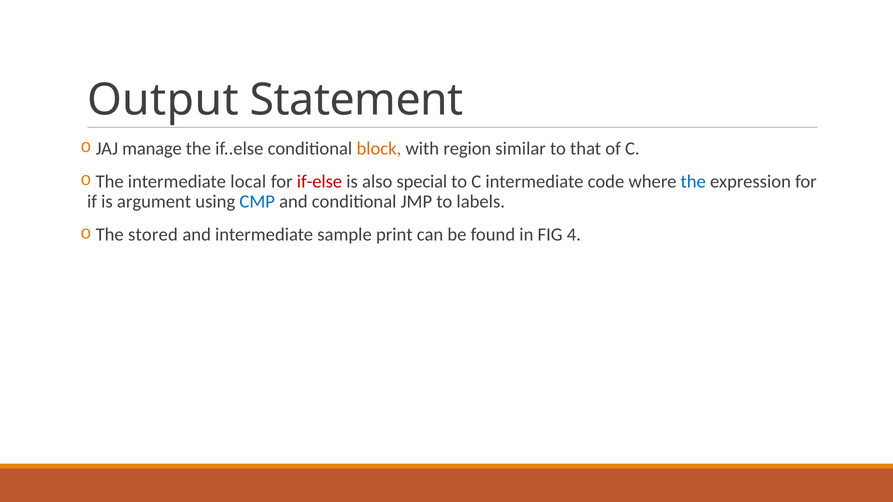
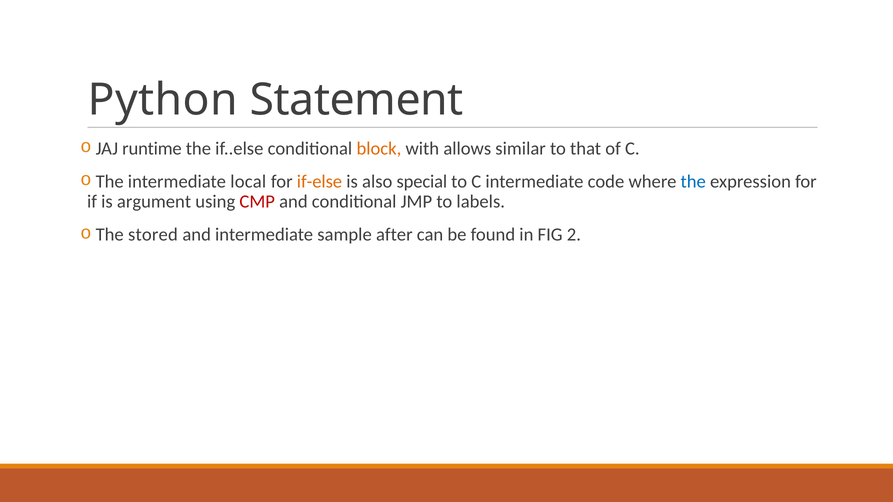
Output: Output -> Python (163, 100)
manage: manage -> runtime (152, 148)
region: region -> allows (467, 148)
if-else colour: red -> orange (319, 182)
CMP colour: blue -> red (257, 202)
print: print -> after (394, 235)
4: 4 -> 2 (574, 235)
